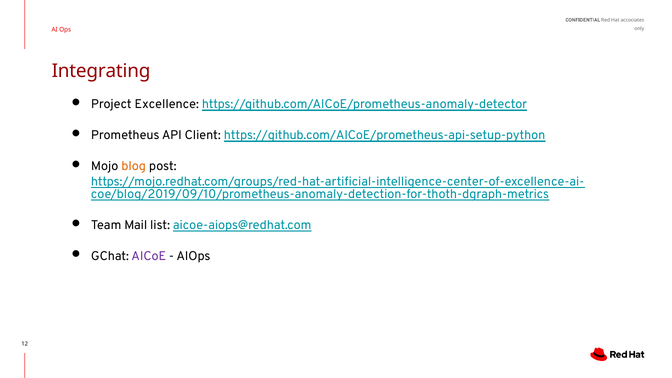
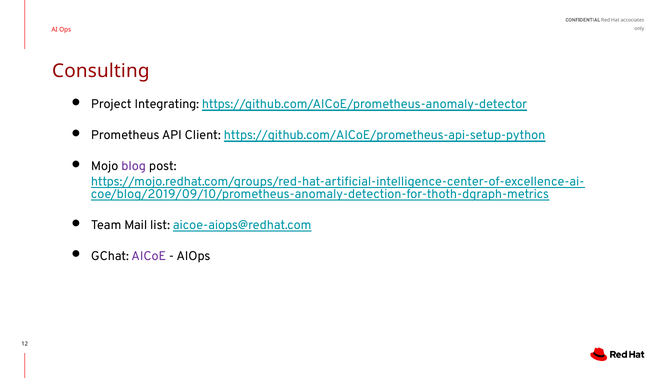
Integrating: Integrating -> Consulting (101, 71)
Excellence: Excellence -> Integrating (167, 104)
blog colour: orange -> purple (134, 166)
